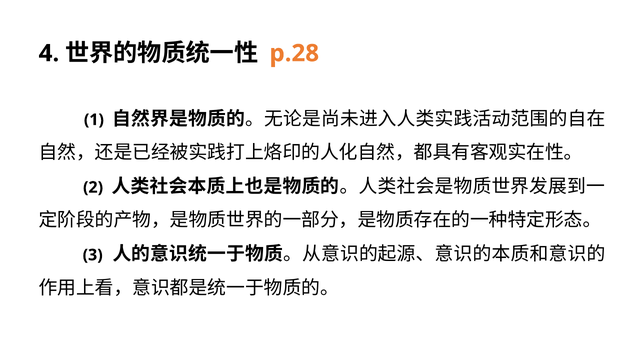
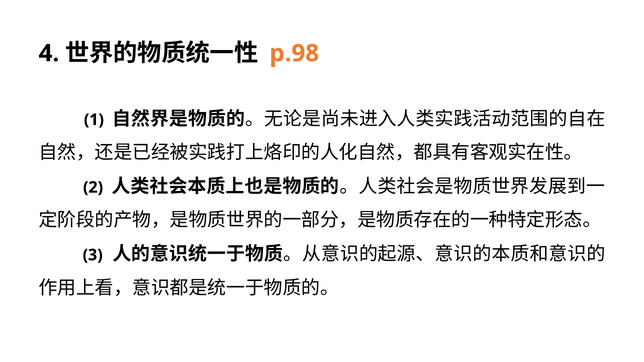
p.28: p.28 -> p.98 (294, 53)
